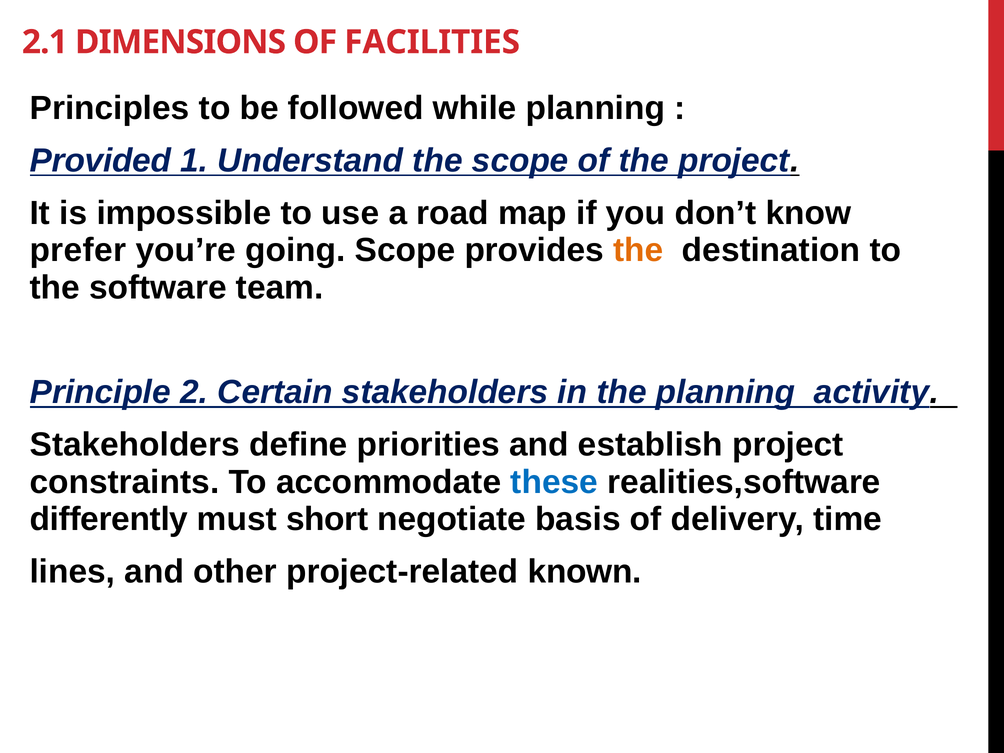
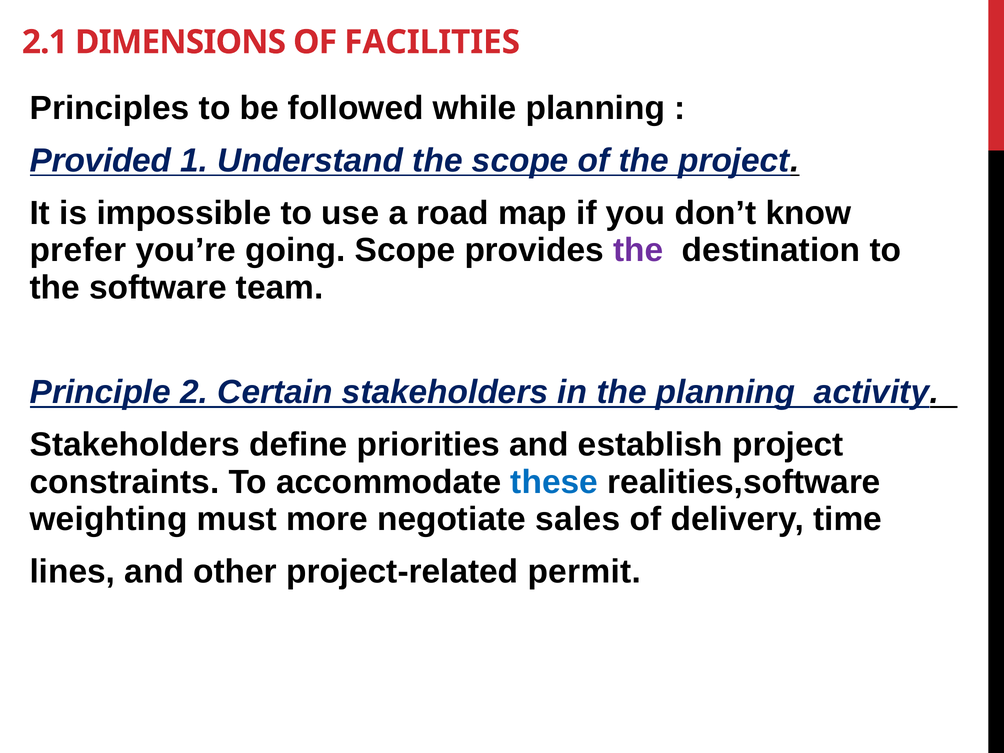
the colour: orange -> purple (638, 250)
differently: differently -> weighting (109, 519)
short: short -> more (327, 519)
basis: basis -> sales (578, 519)
known: known -> permit (584, 572)
